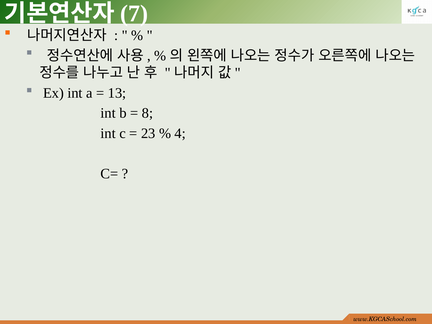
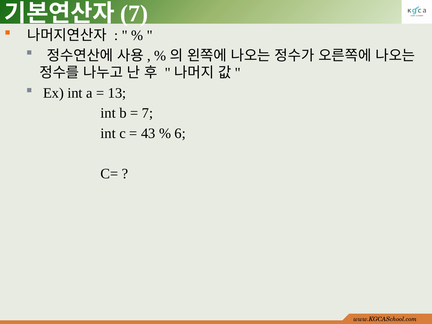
8: 8 -> 7 (147, 113)
23: 23 -> 43 (148, 133)
4: 4 -> 6 (180, 133)
